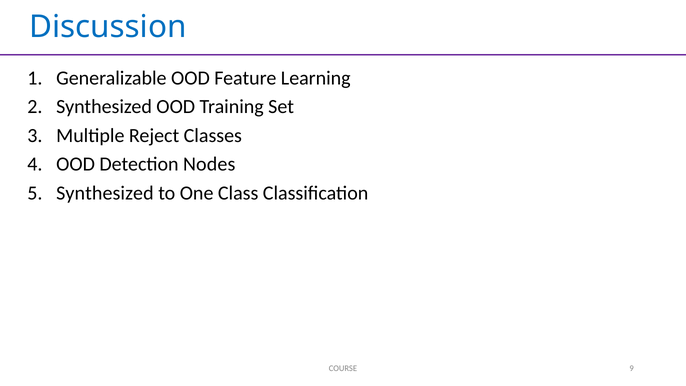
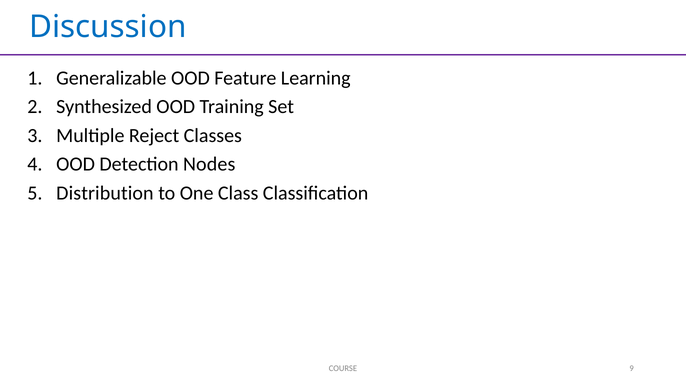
Synthesized: Synthesized -> Distribution (105, 193)
